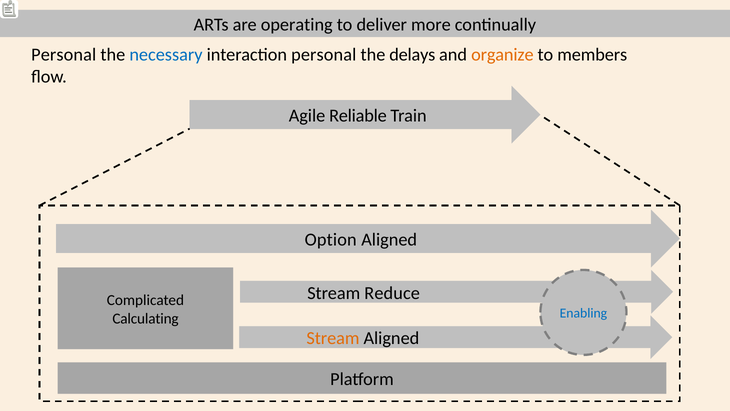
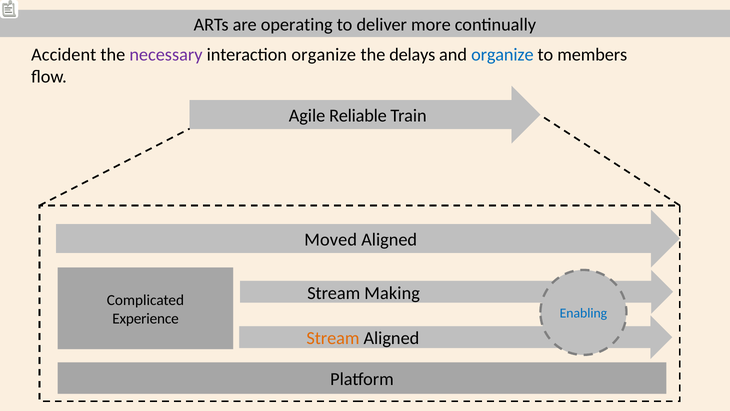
Personal: Personal -> Accident (64, 55)
necessary colour: blue -> purple (166, 55)
interaction personal: personal -> organize (324, 55)
organize colour: orange -> blue (502, 55)
Option: Option -> Moved (331, 240)
Reduce: Reduce -> Making (392, 293)
Calculating: Calculating -> Experience (146, 318)
